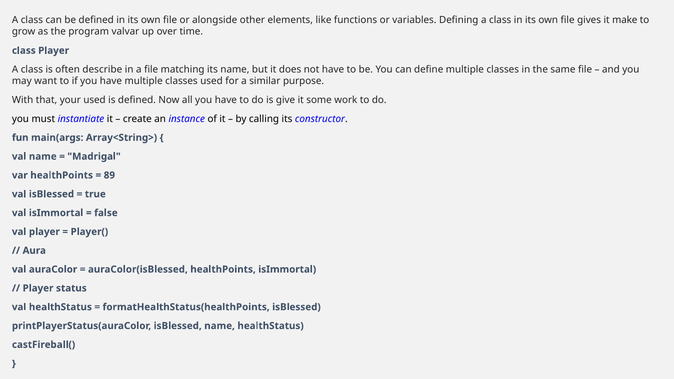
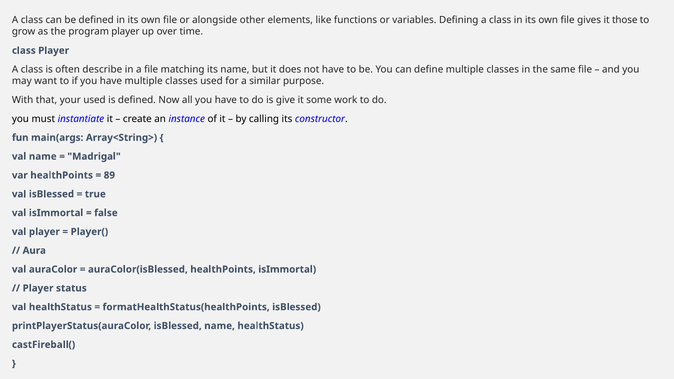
make: make -> those (625, 20)
program valvar: valvar -> player (125, 32)
